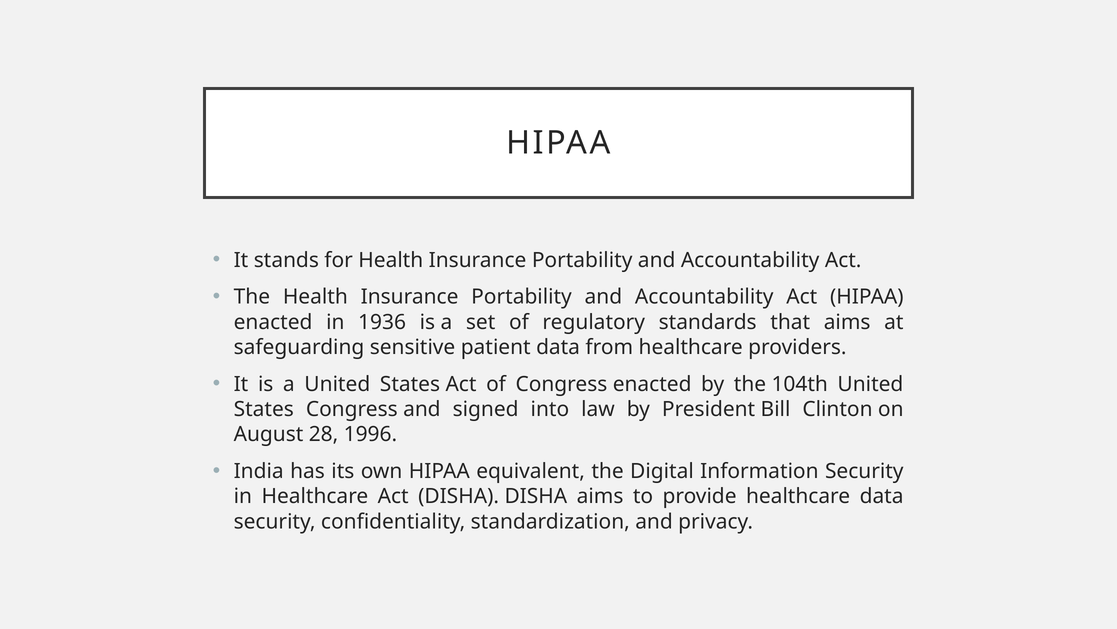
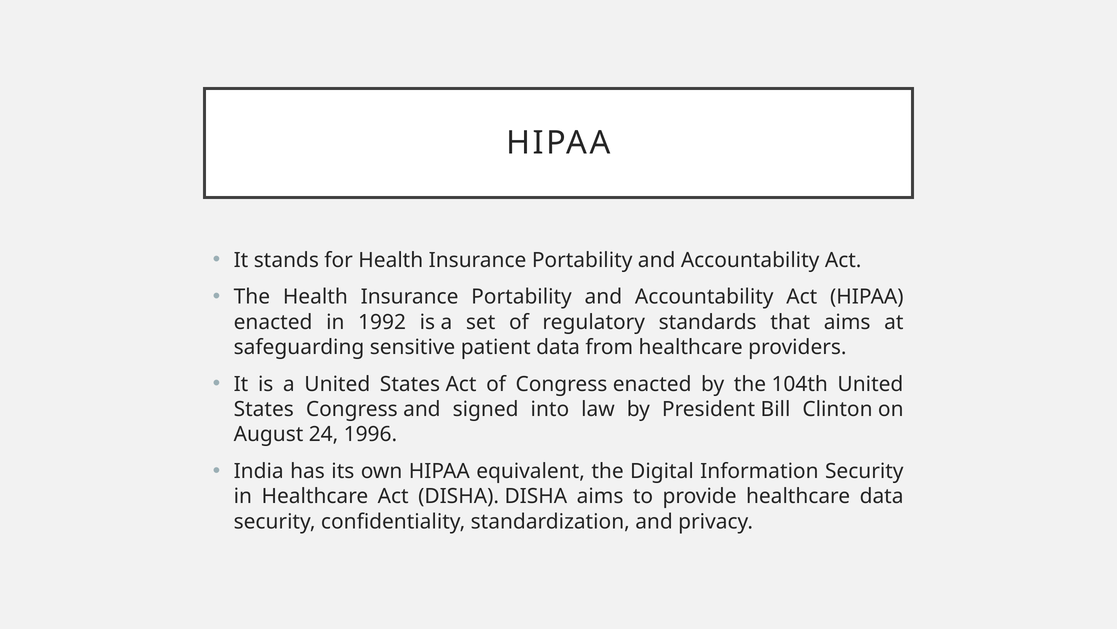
1936: 1936 -> 1992 (382, 322)
28: 28 -> 24 (324, 434)
